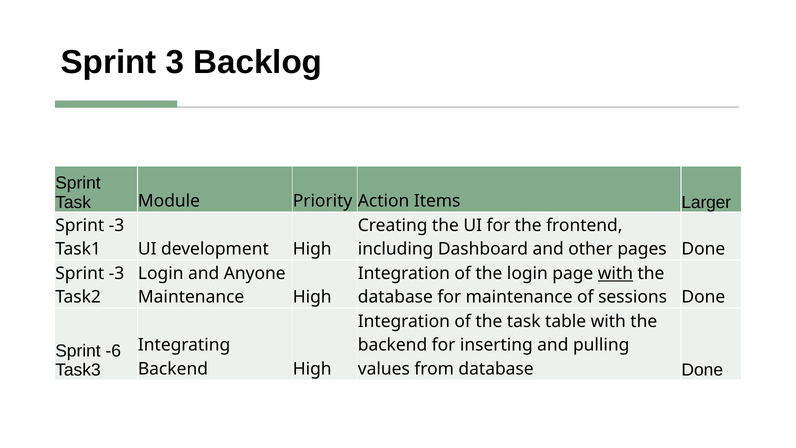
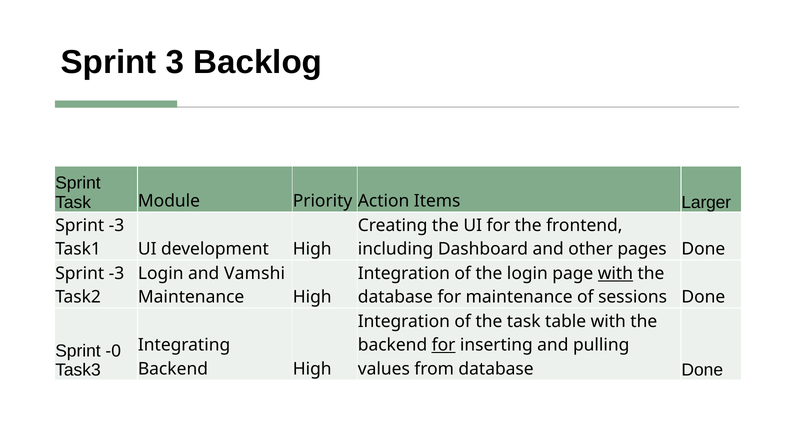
Anyone: Anyone -> Vamshi (255, 273)
for underline: none -> present (444, 345)
-6: -6 -> -0 (113, 351)
